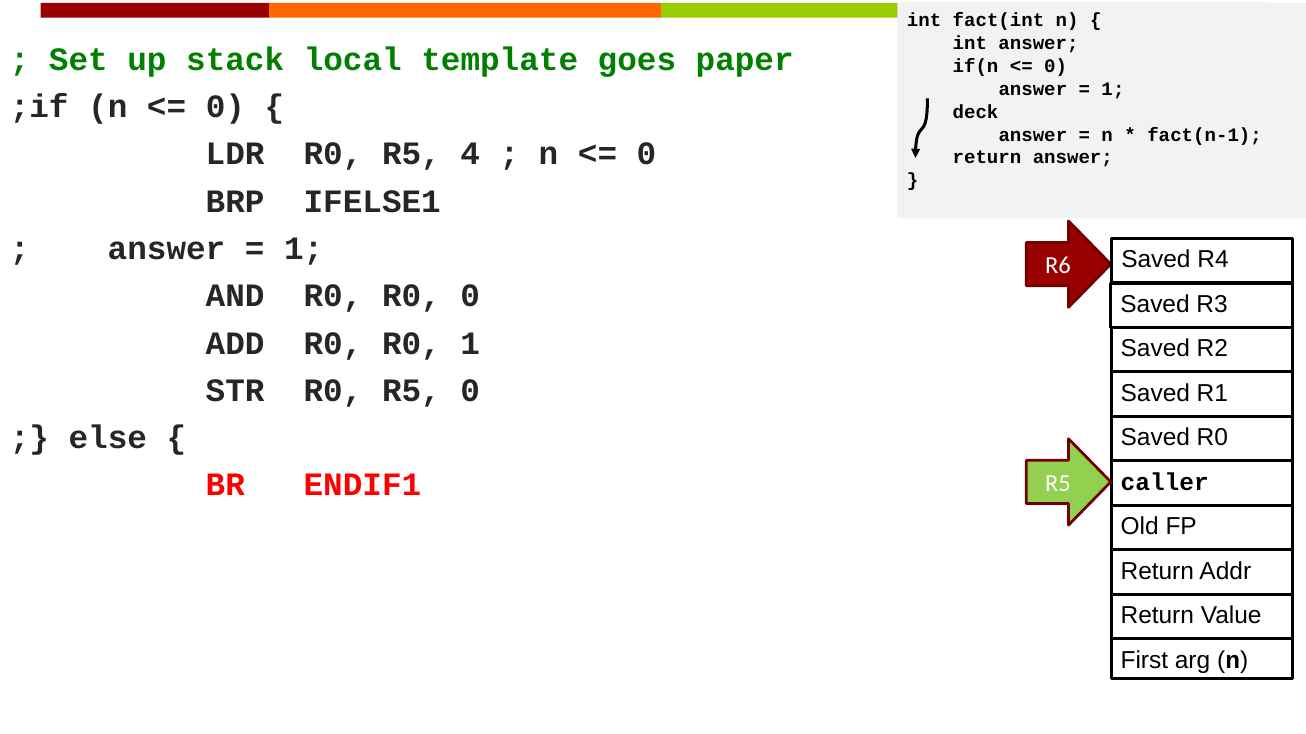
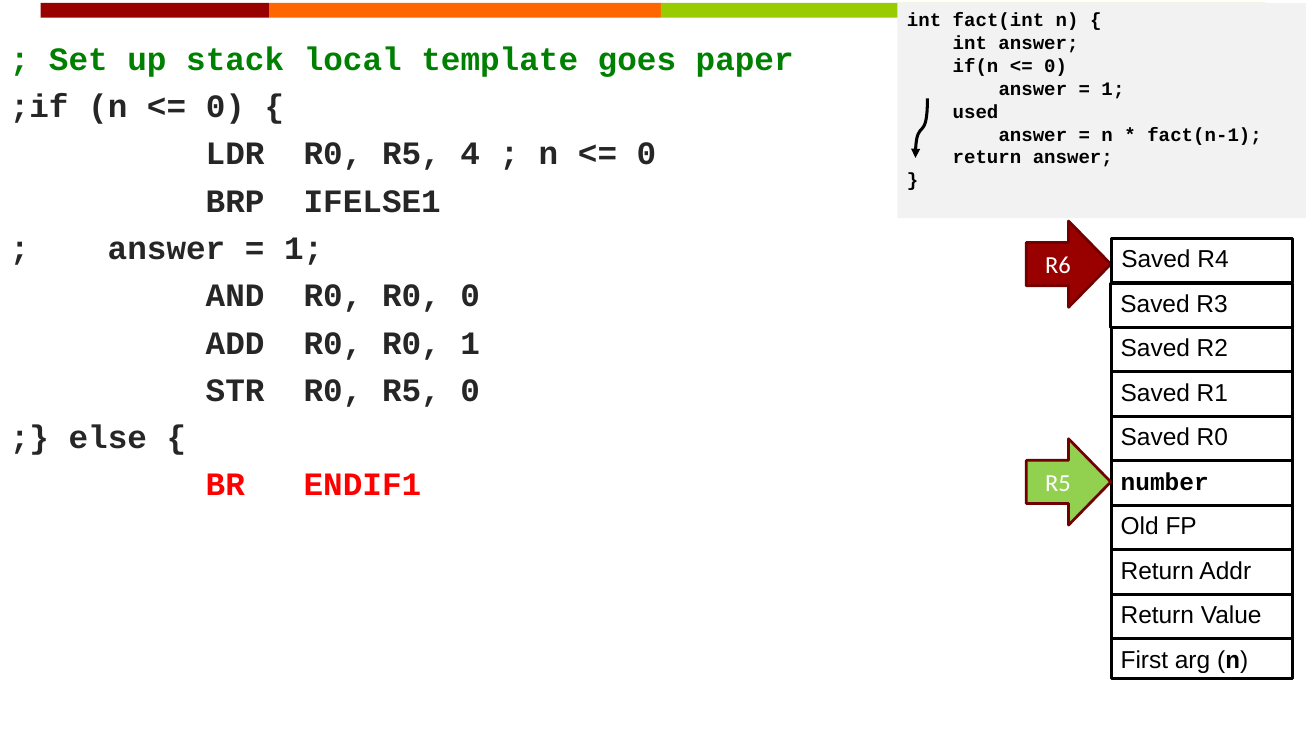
deck: deck -> used (976, 112)
caller: caller -> number (1165, 483)
